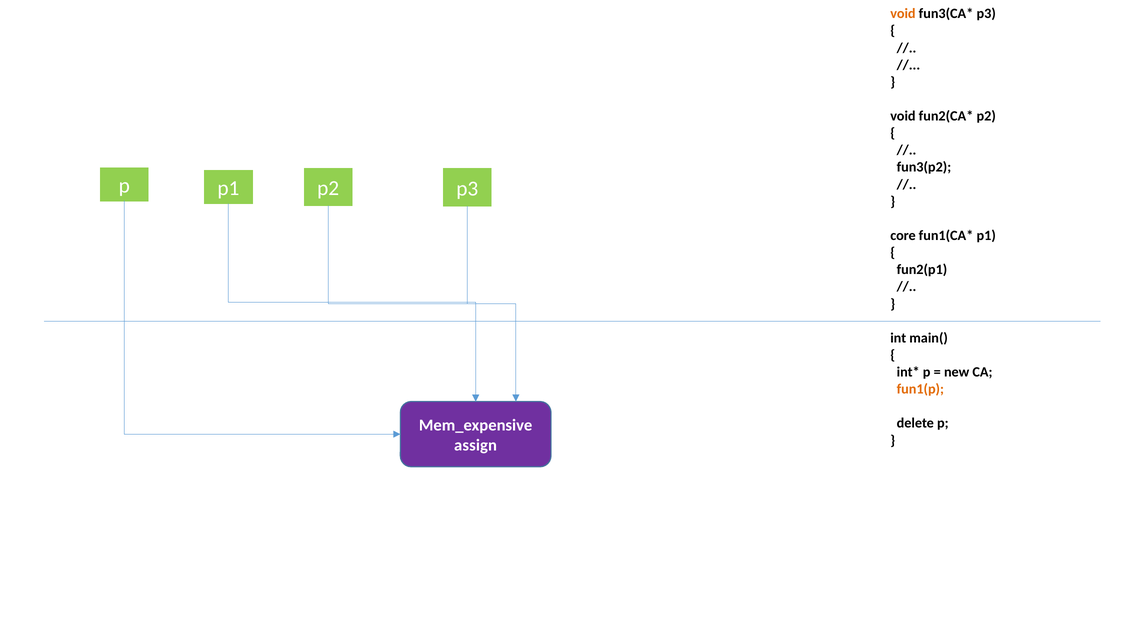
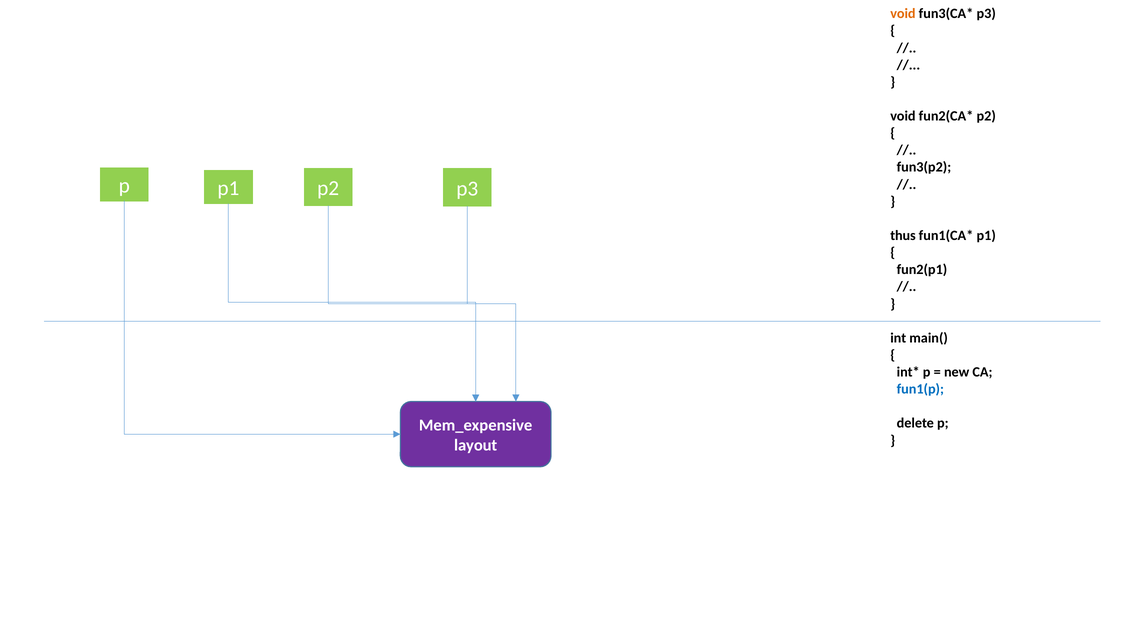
core: core -> thus (903, 236)
fun1(p colour: orange -> blue (920, 389)
assign: assign -> layout (476, 445)
